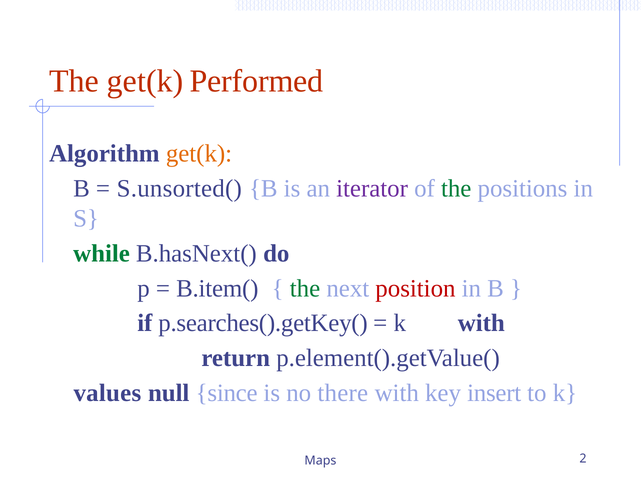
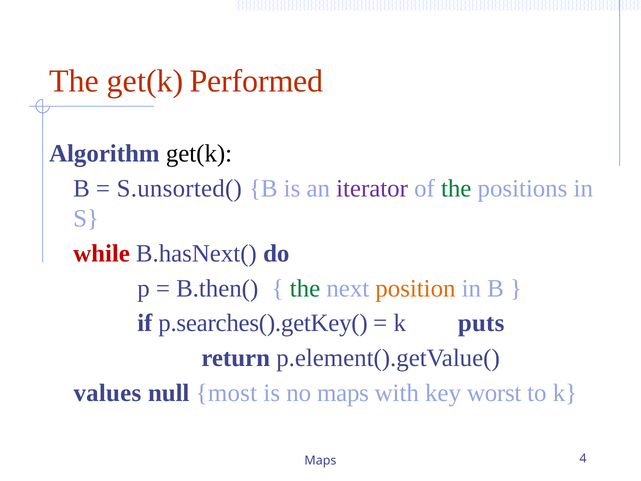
get(k colour: orange -> black (199, 153)
while colour: green -> red (102, 253)
B.item(: B.item( -> B.then( (217, 288)
position colour: red -> orange (415, 288)
k with: with -> puts (481, 323)
since: since -> most (226, 393)
no there: there -> maps (343, 393)
insert: insert -> worst (494, 393)
2: 2 -> 4 (583, 458)
